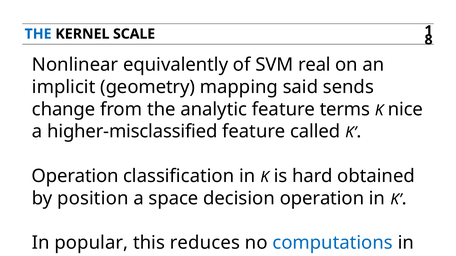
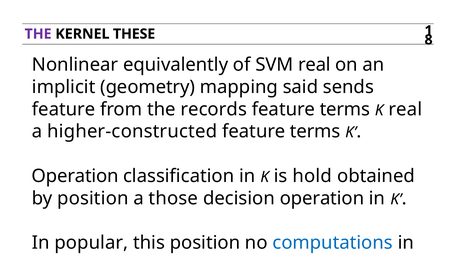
THE colour: blue -> purple (38, 34)
SCALE: SCALE -> THESE (134, 34)
change: change -> feature (64, 109)
analytic: analytic -> records (214, 109)
K nice: nice -> real (405, 109)
higher-misclassified: higher-misclassified -> higher-constructed (132, 132)
called: called -> terms (315, 132)
hard: hard -> hold (312, 176)
a space: space -> those (173, 198)
this reduces: reduces -> position (205, 243)
